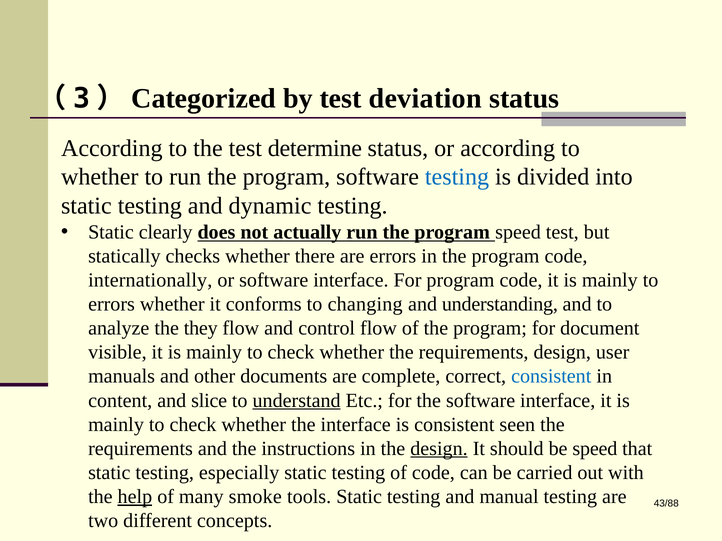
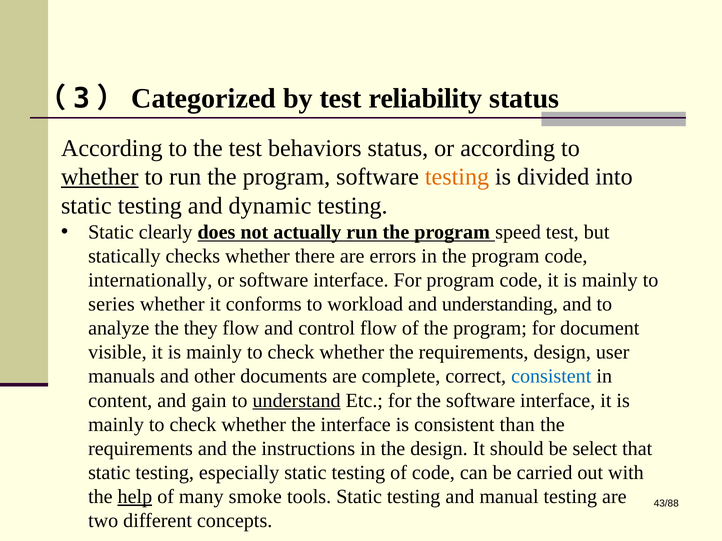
deviation: deviation -> reliability (426, 99)
determine: determine -> behaviors (315, 148)
whether underline: none -> present (100, 177)
testing colour: blue -> orange (457, 177)
errors: errors -> series (111, 304)
changing: changing -> workload (365, 304)
slice: slice -> gain (209, 401)
seen: seen -> than (517, 425)
design underline: present -> none (439, 449)
be speed: speed -> select (595, 449)
